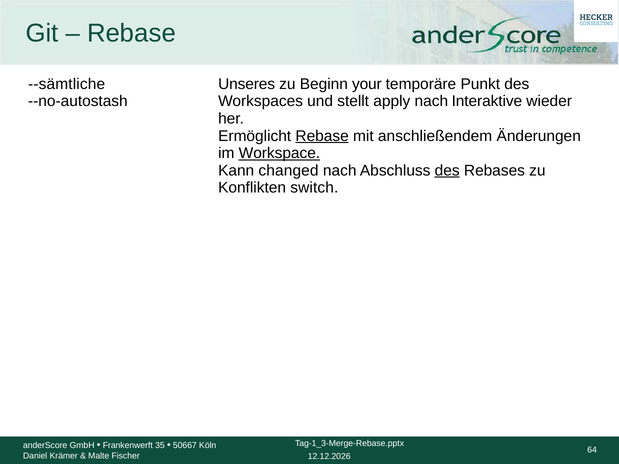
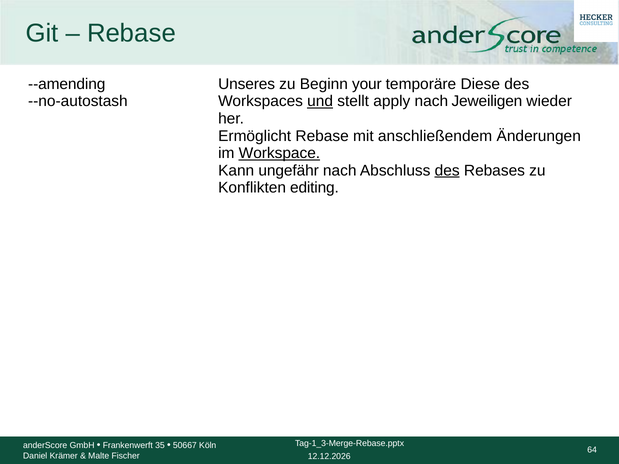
--sämtliche: --sämtliche -> --amending (67, 84)
Punkt: Punkt -> Diese (480, 84)
und underline: none -> present (320, 101)
Interaktive: Interaktive -> Jeweiligen (487, 101)
Rebase underline: present -> none (322, 136)
changed: changed -> ungefähr (289, 171)
switch: switch -> editing (314, 188)
